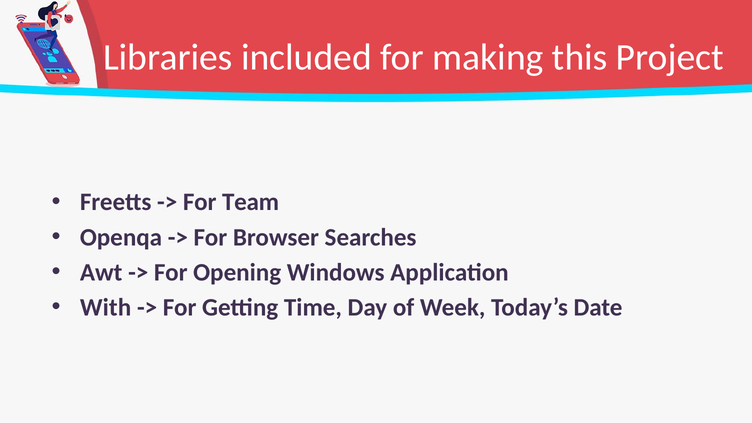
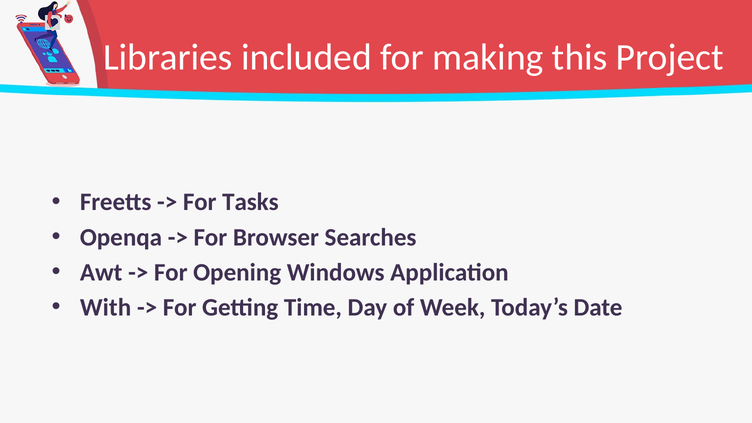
Team: Team -> Tasks (250, 202)
